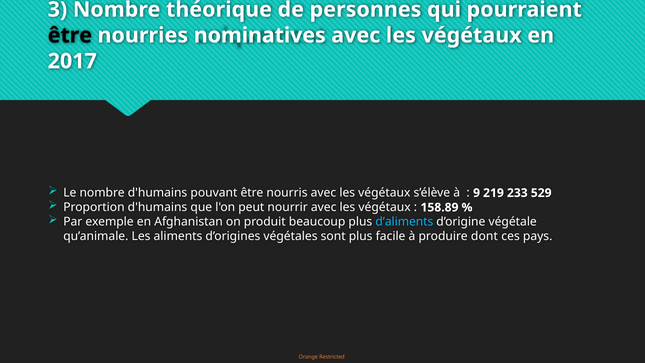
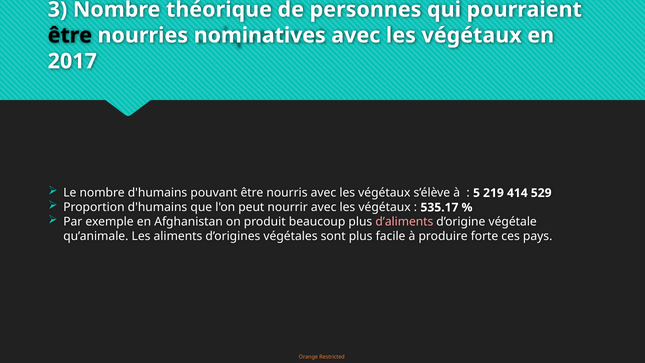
9: 9 -> 5 (477, 193)
233: 233 -> 414 (517, 193)
158.89: 158.89 -> 535.17 (439, 207)
d’aliments colour: light blue -> pink (404, 222)
dont: dont -> forte (485, 236)
